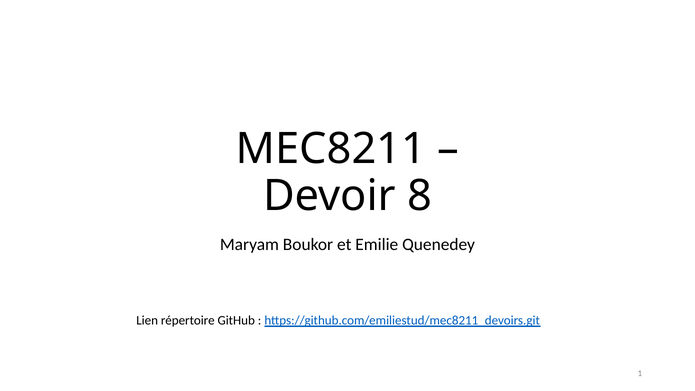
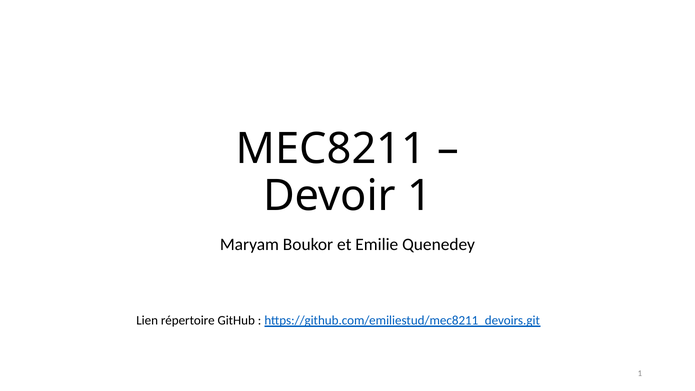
Devoir 8: 8 -> 1 (420, 196)
